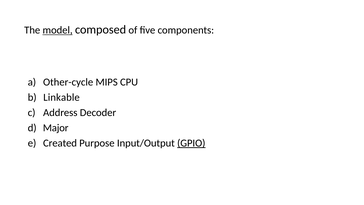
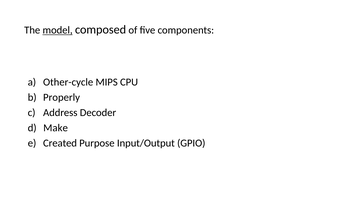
Linkable: Linkable -> Properly (62, 97)
Major: Major -> Make (56, 128)
GPIO underline: present -> none (191, 143)
